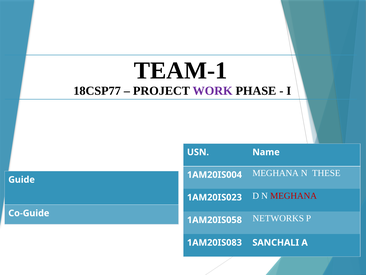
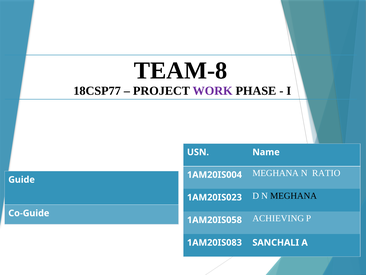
TEAM-1: TEAM-1 -> TEAM-8 (181, 70)
THESE: THESE -> RATIO (326, 173)
MEGHANA colour: red -> black (293, 195)
NETWORKS: NETWORKS -> ACHIEVING (278, 218)
